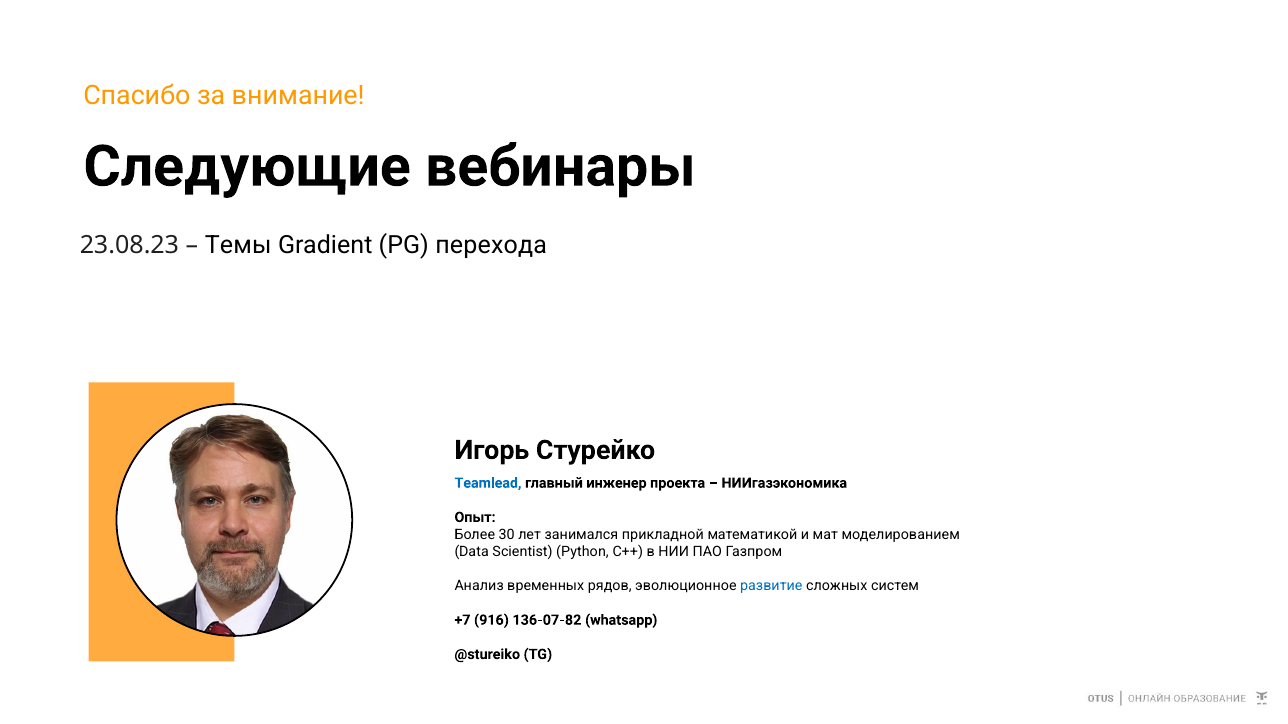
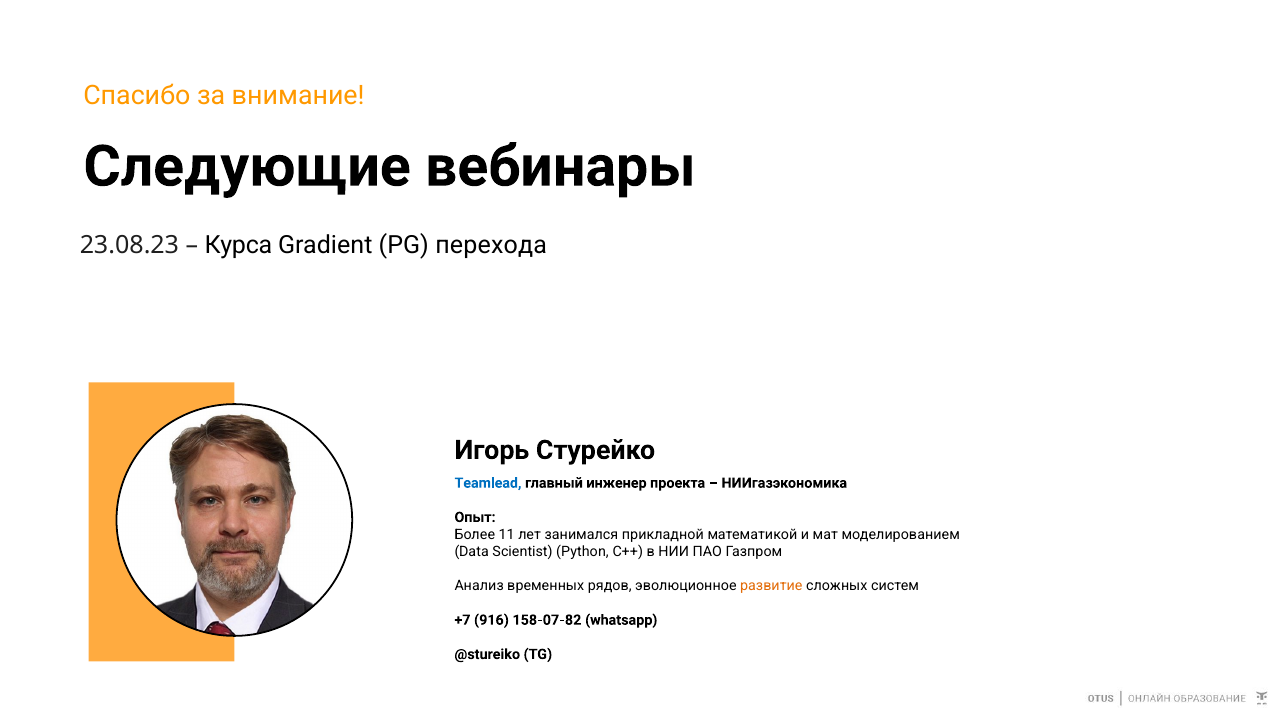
Темы: Темы -> Курса (238, 245)
30: 30 -> 11 (507, 535)
развитие colour: blue -> orange (771, 586)
136-07-82: 136-07-82 -> 158-07-82 (547, 620)
